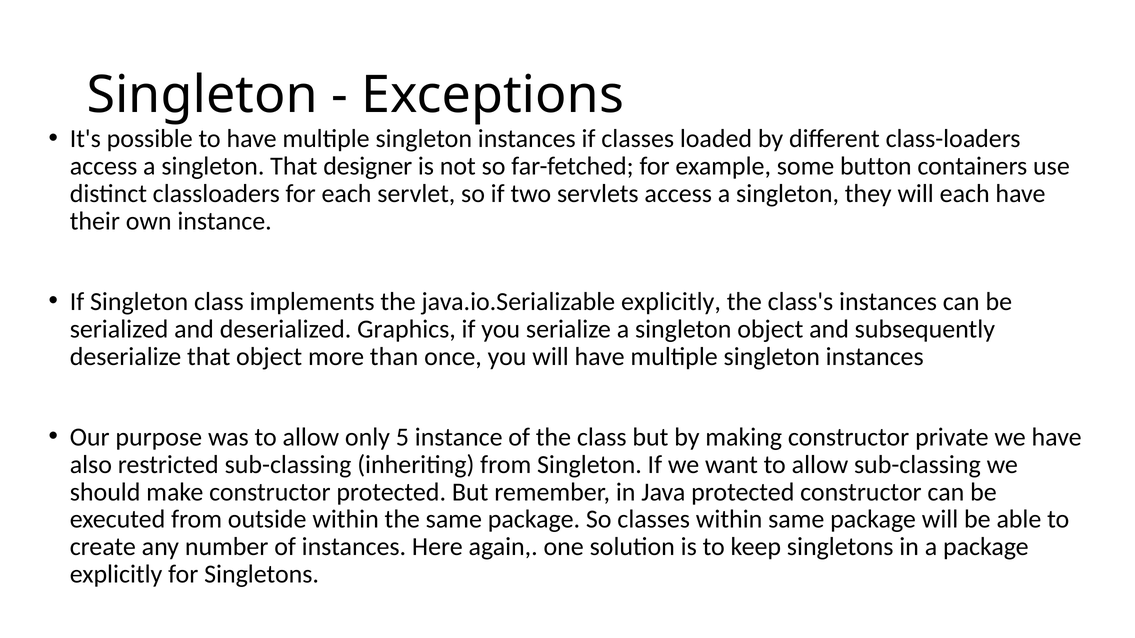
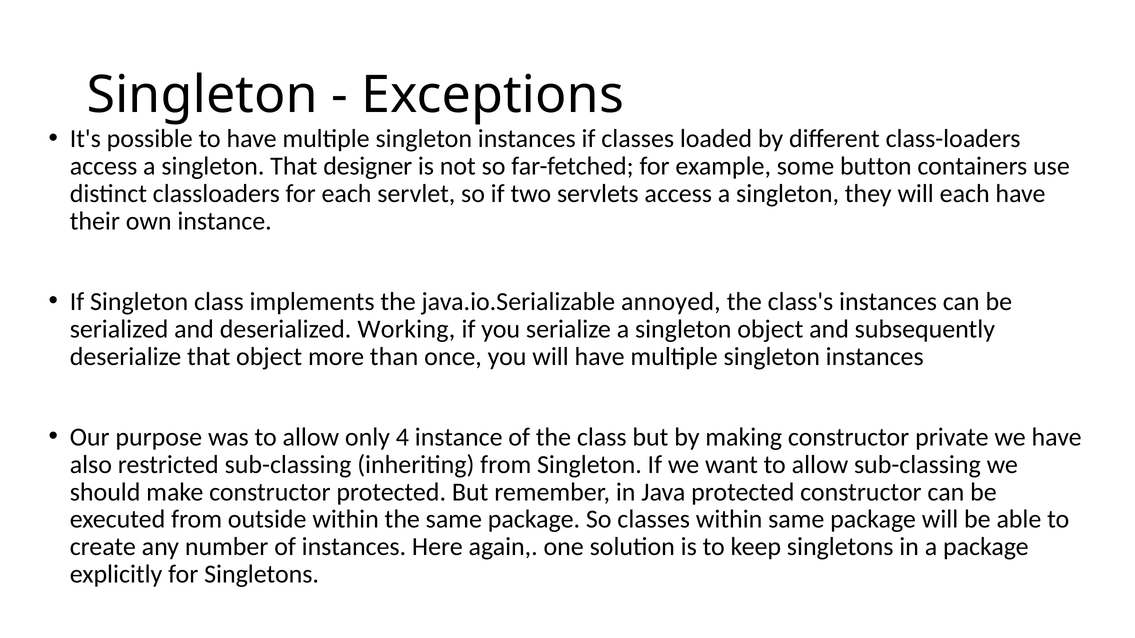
java.io.Serializable explicitly: explicitly -> annoyed (671, 302)
Graphics: Graphics -> Working (406, 329)
5: 5 -> 4 (402, 437)
